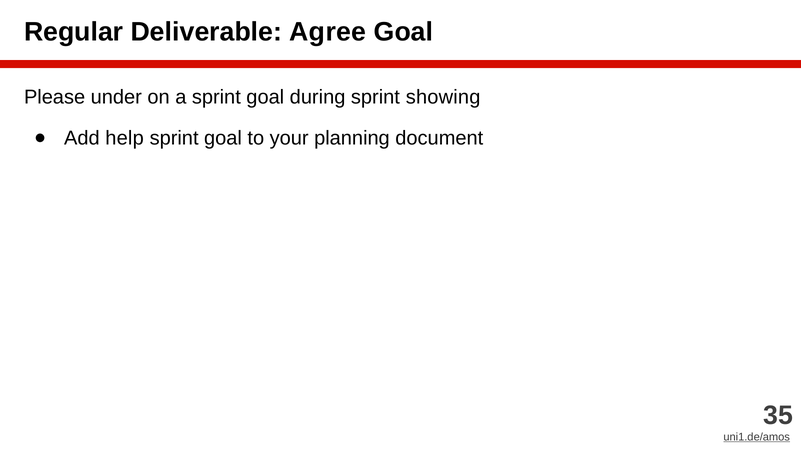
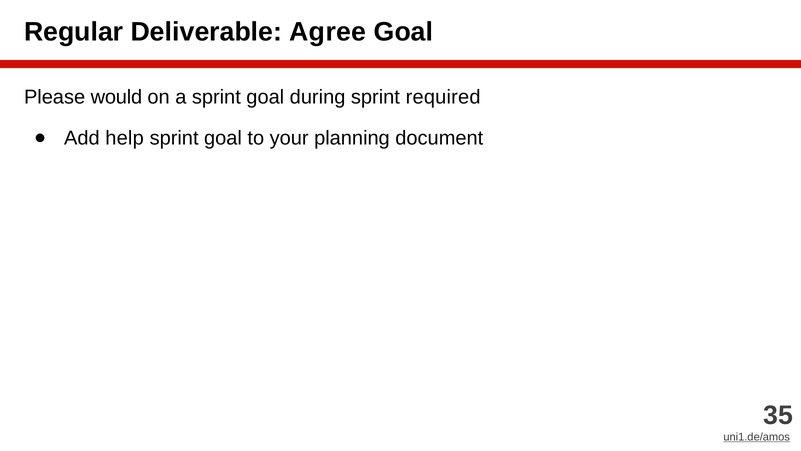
under: under -> would (116, 97)
showing: showing -> required (443, 97)
